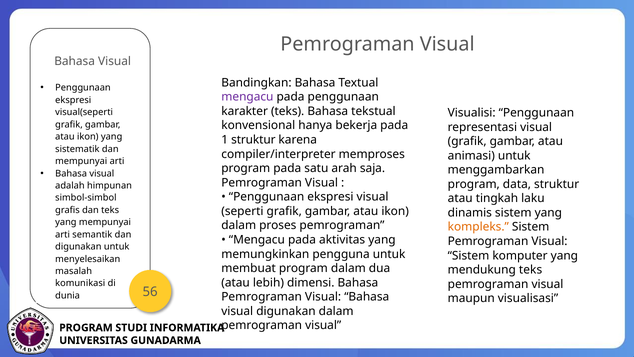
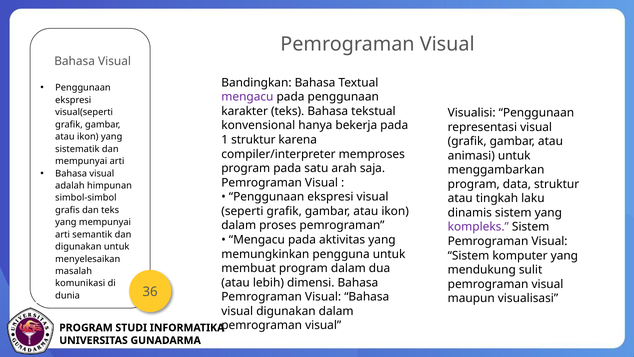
kompleks colour: orange -> purple (478, 227)
mendukung teks: teks -> sulit (531, 270)
56: 56 -> 36 (150, 292)
